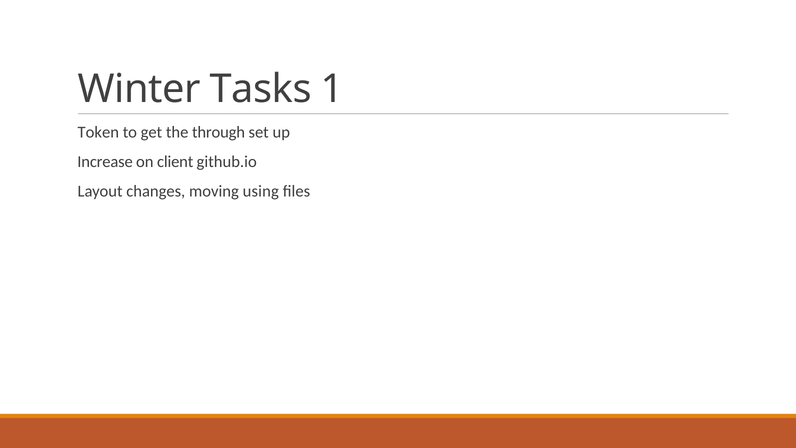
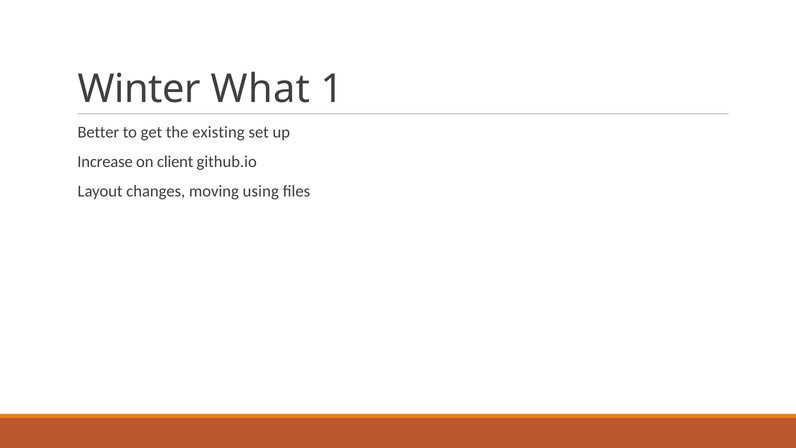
Tasks: Tasks -> What (260, 89)
Token: Token -> Better (98, 132)
through: through -> existing (218, 132)
